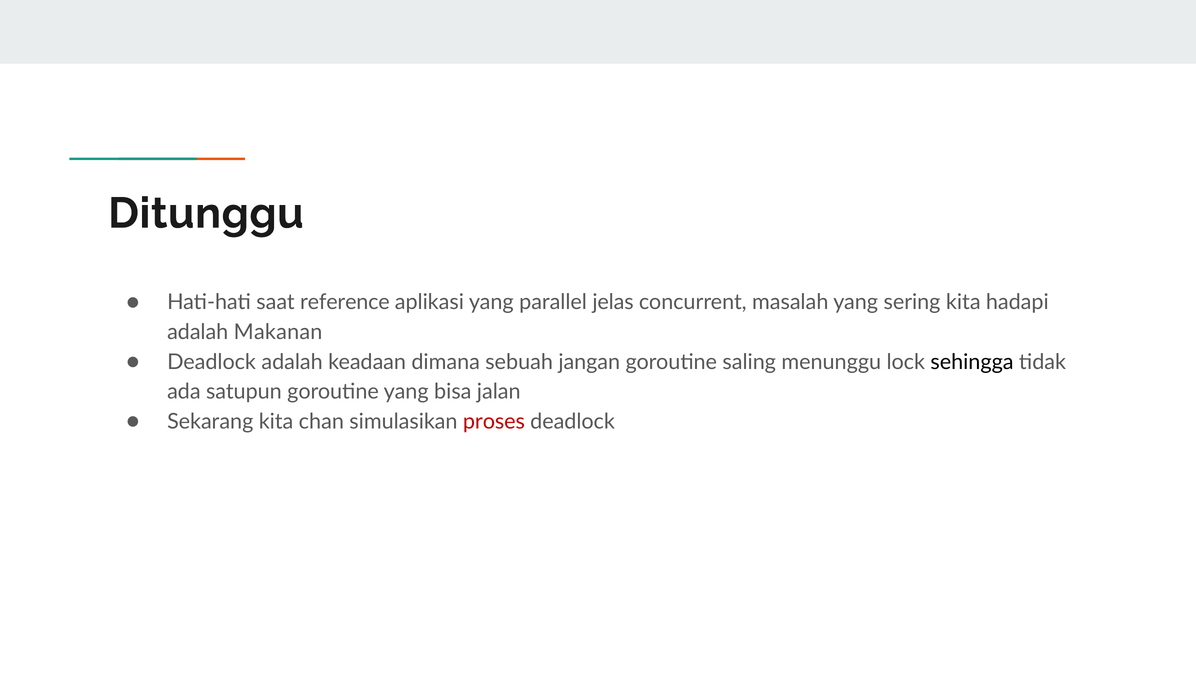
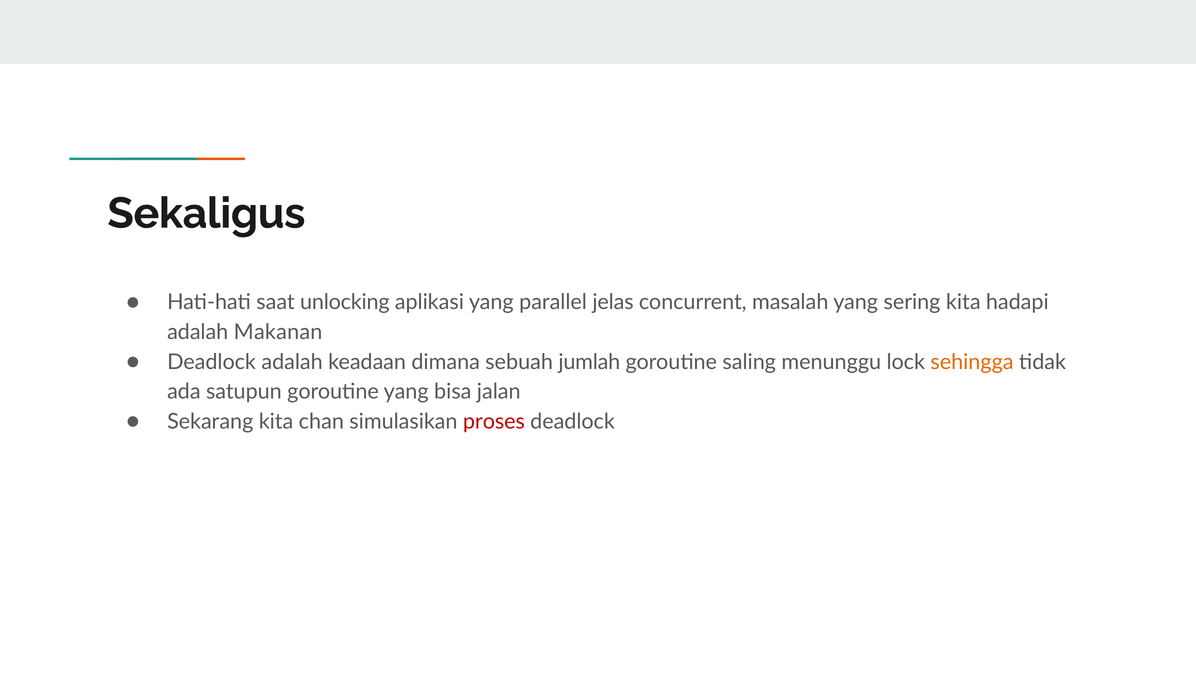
Ditunggu: Ditunggu -> Sekaligus (206, 213)
reference: reference -> unlocking (345, 302)
jangan: jangan -> jumlah (589, 362)
sehingga colour: black -> orange (972, 362)
